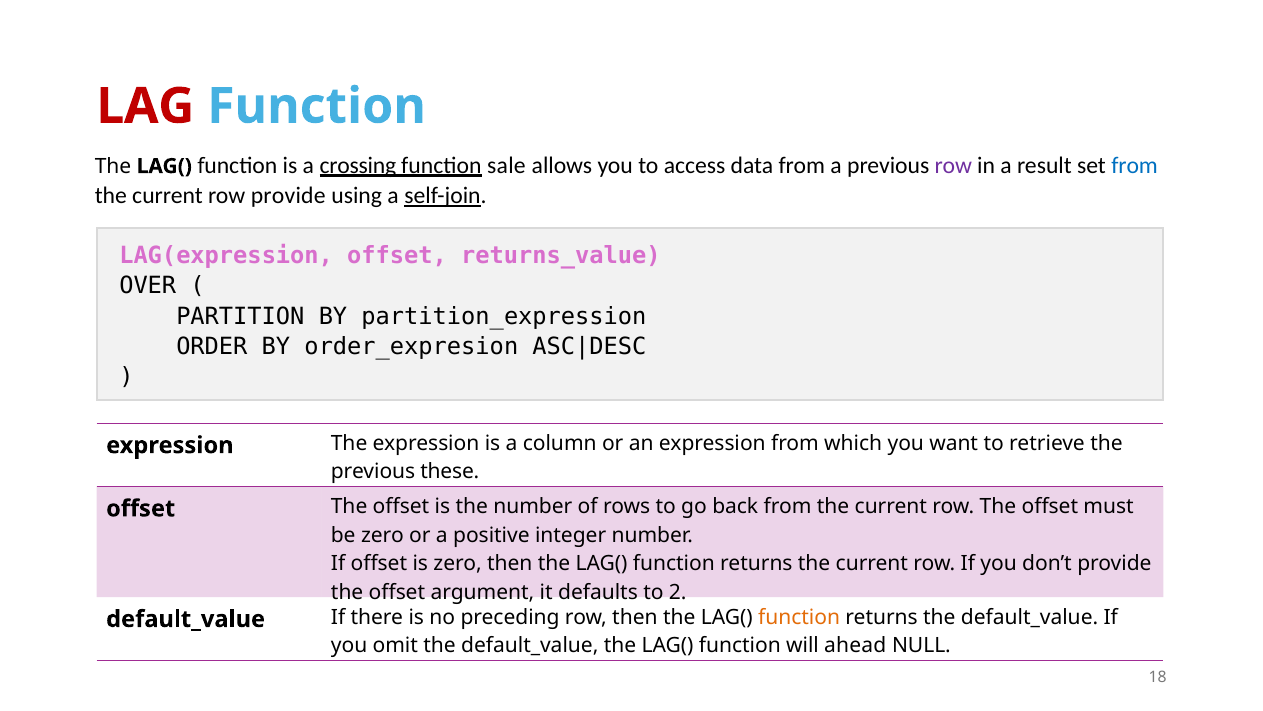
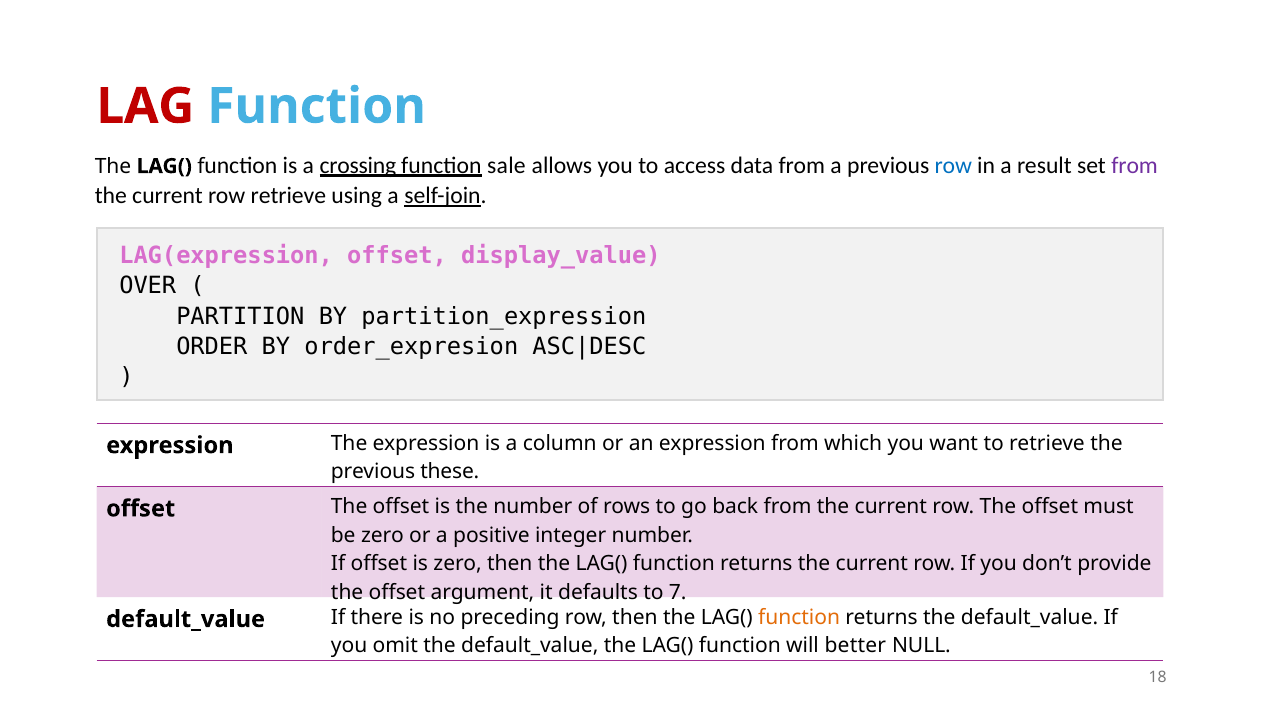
row colour: purple -> blue (953, 165)
from colour: blue -> purple (1135, 165)
row provide: provide -> retrieve (288, 196)
returns_value: returns_value -> display_value (561, 255)
2: 2 -> 7 (678, 592)
ahead: ahead -> better (855, 645)
